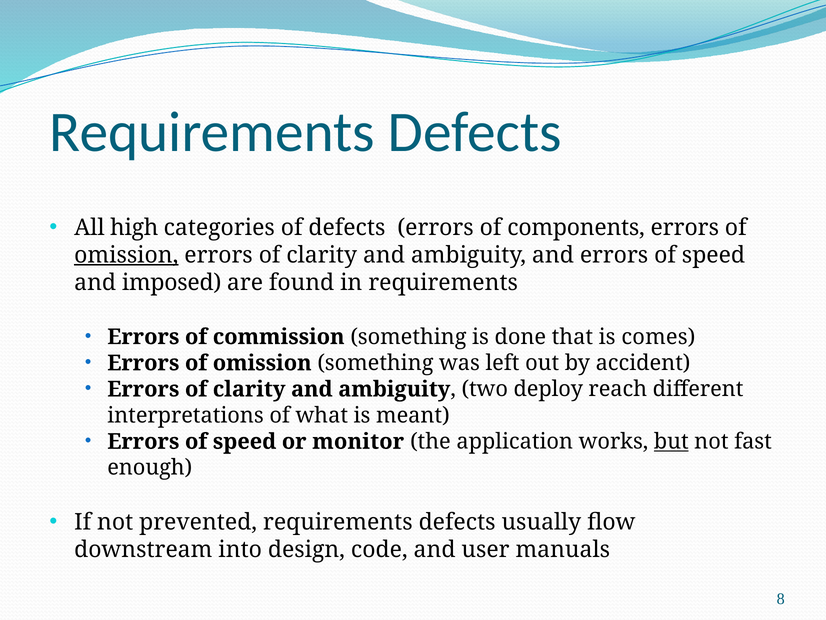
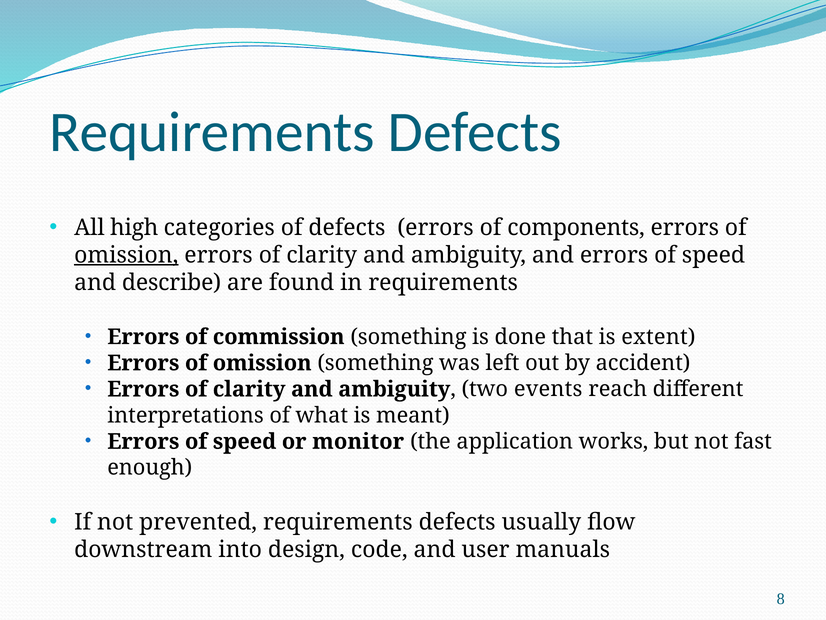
imposed: imposed -> describe (172, 282)
comes: comes -> extent (658, 337)
deploy: deploy -> events (548, 389)
but underline: present -> none (671, 441)
